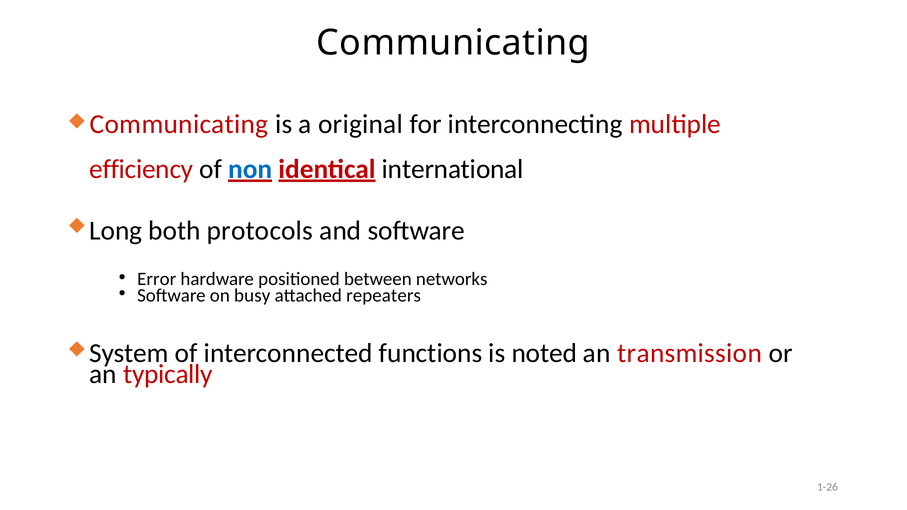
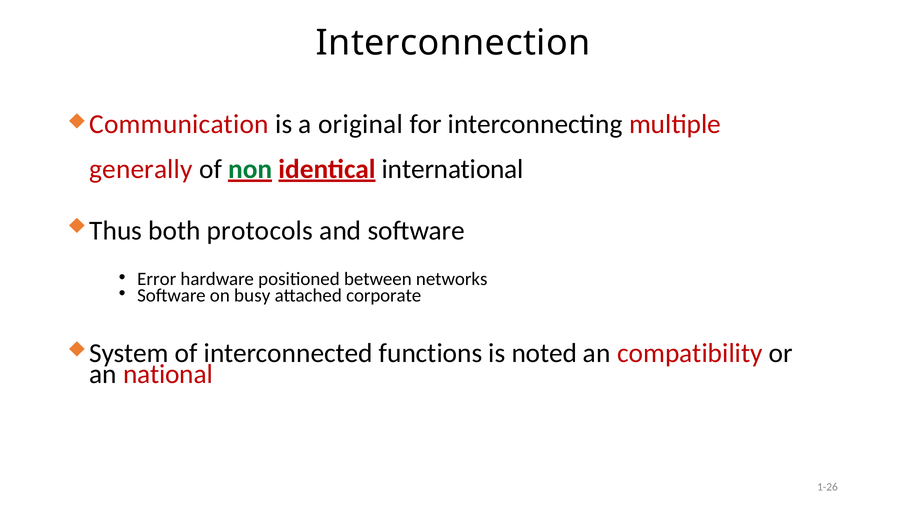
Communicating: Communicating -> Interconnection (453, 43)
Communicating: Communicating -> Communication (179, 124)
efficiency: efficiency -> generally (141, 169)
non colour: blue -> green (250, 169)
Long: Long -> Thus (116, 231)
repeaters: repeaters -> corporate (384, 296)
transmission: transmission -> compatibility (690, 354)
typically: typically -> national (168, 375)
